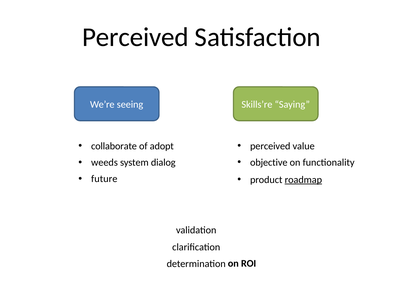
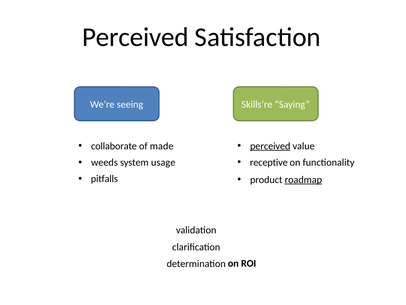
adopt: adopt -> made (162, 146)
perceived underline: none -> present (270, 146)
dialog: dialog -> usage (163, 162)
objective: objective -> receptive (269, 162)
future: future -> pitfalls (104, 179)
